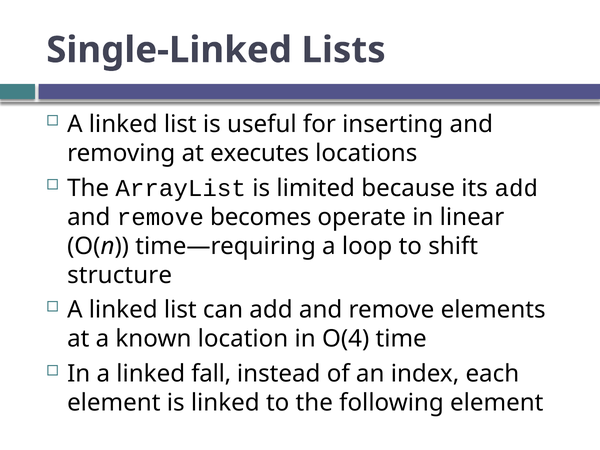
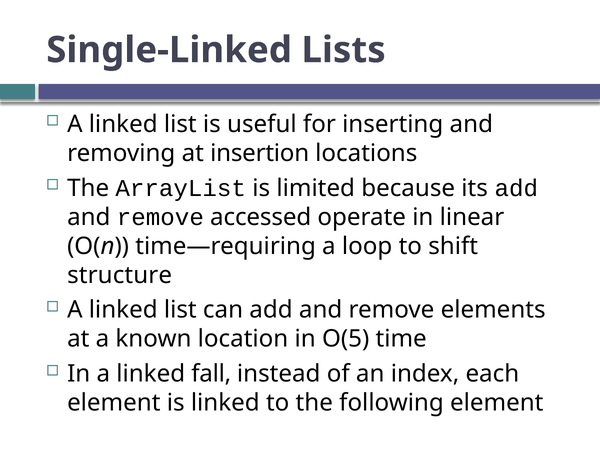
executes: executes -> insertion (260, 153)
becomes: becomes -> accessed (261, 217)
O(4: O(4 -> O(5 (346, 339)
